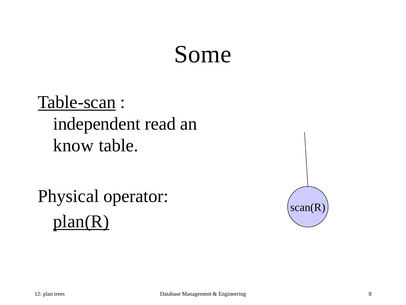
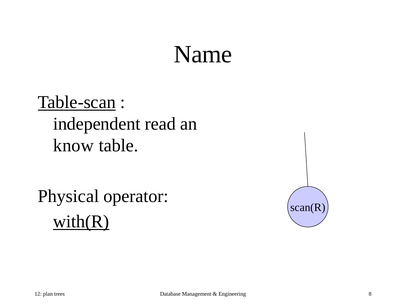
Some: Some -> Name (203, 54)
plan(R: plan(R -> with(R (81, 221)
